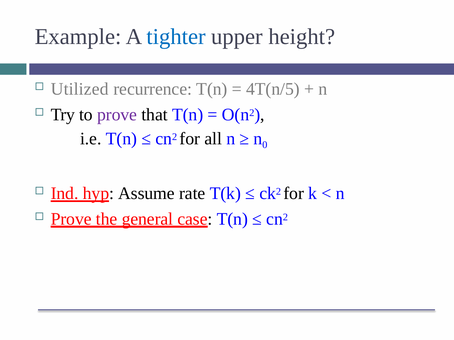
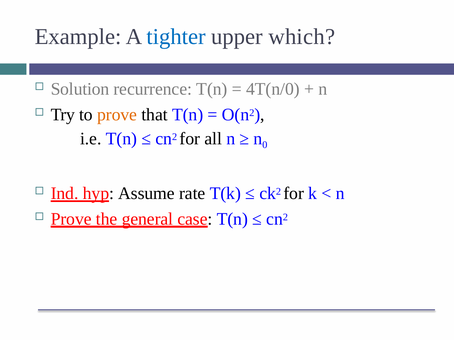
height: height -> which (302, 37)
Utilized: Utilized -> Solution (80, 89)
4T(n/5: 4T(n/5 -> 4T(n/0 (273, 89)
prove colour: purple -> orange (117, 115)
